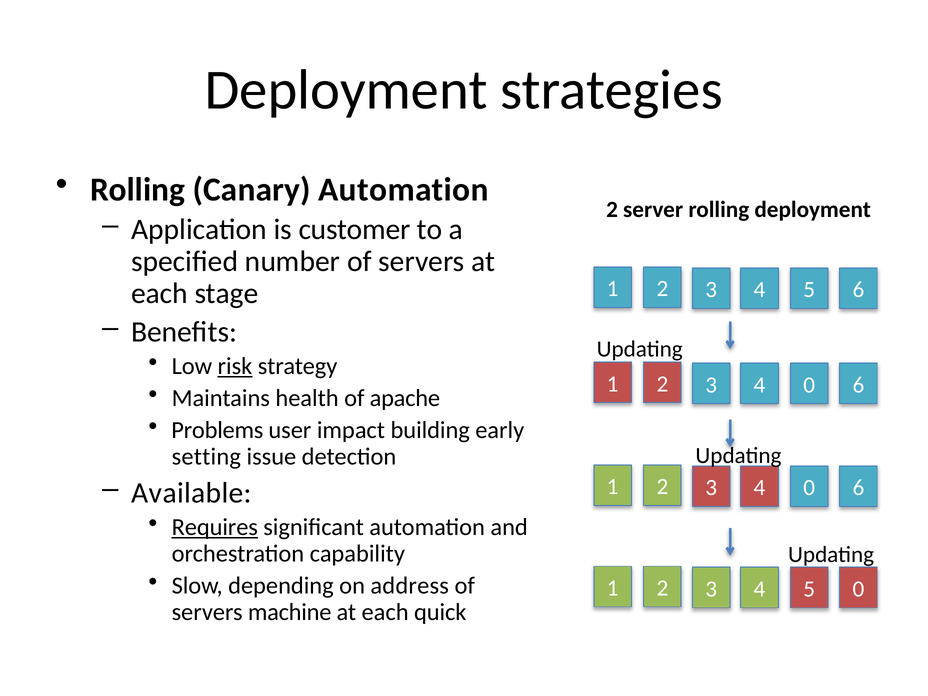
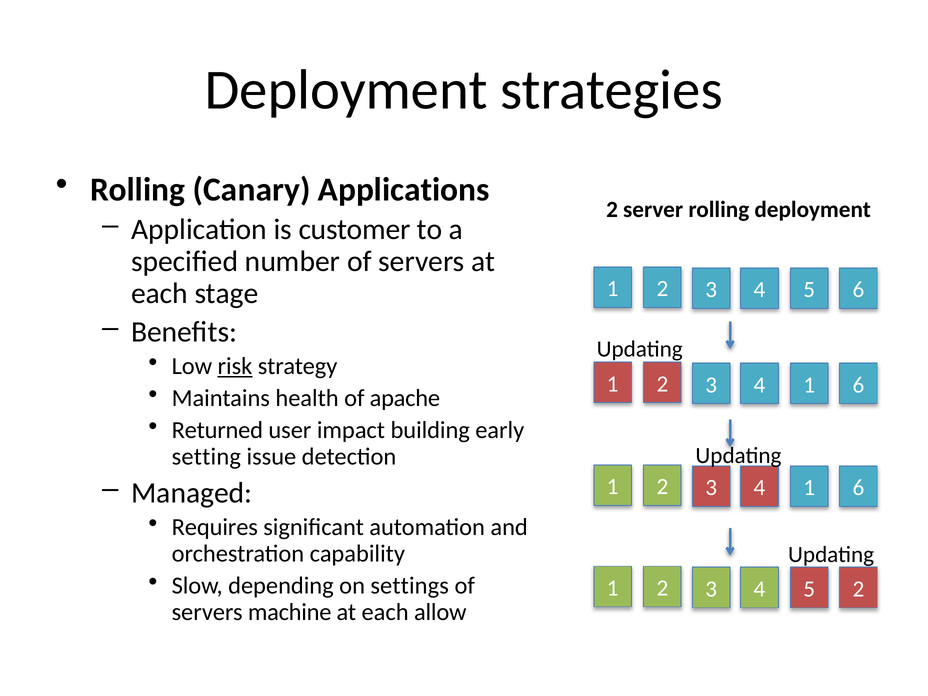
Canary Automation: Automation -> Applications (404, 189)
0: 0 -> 1 (809, 385)
Problems: Problems -> Returned (217, 430)
Available: Available -> Managed (192, 493)
0: 0 -> 1 (809, 488)
Requires underline: present -> none (215, 527)
address: address -> settings (410, 586)
5 0: 0 -> 2 (858, 589)
quick: quick -> allow (440, 612)
